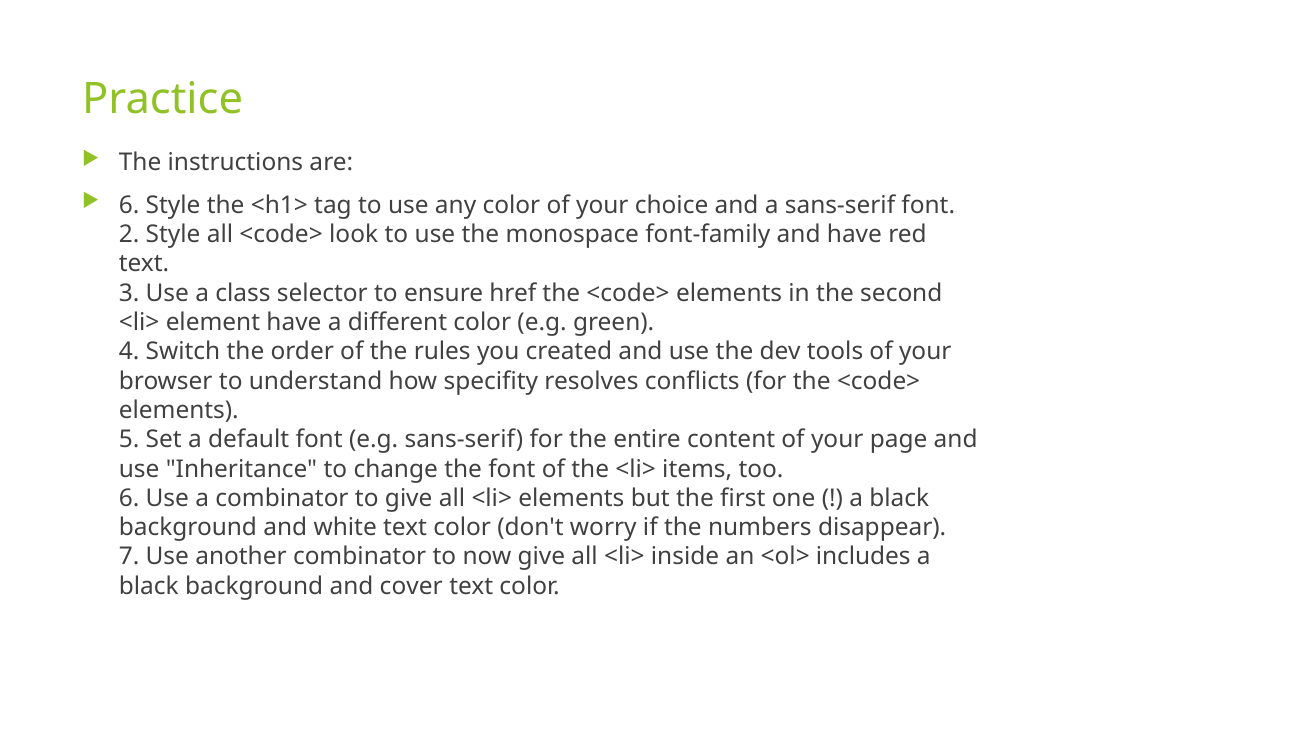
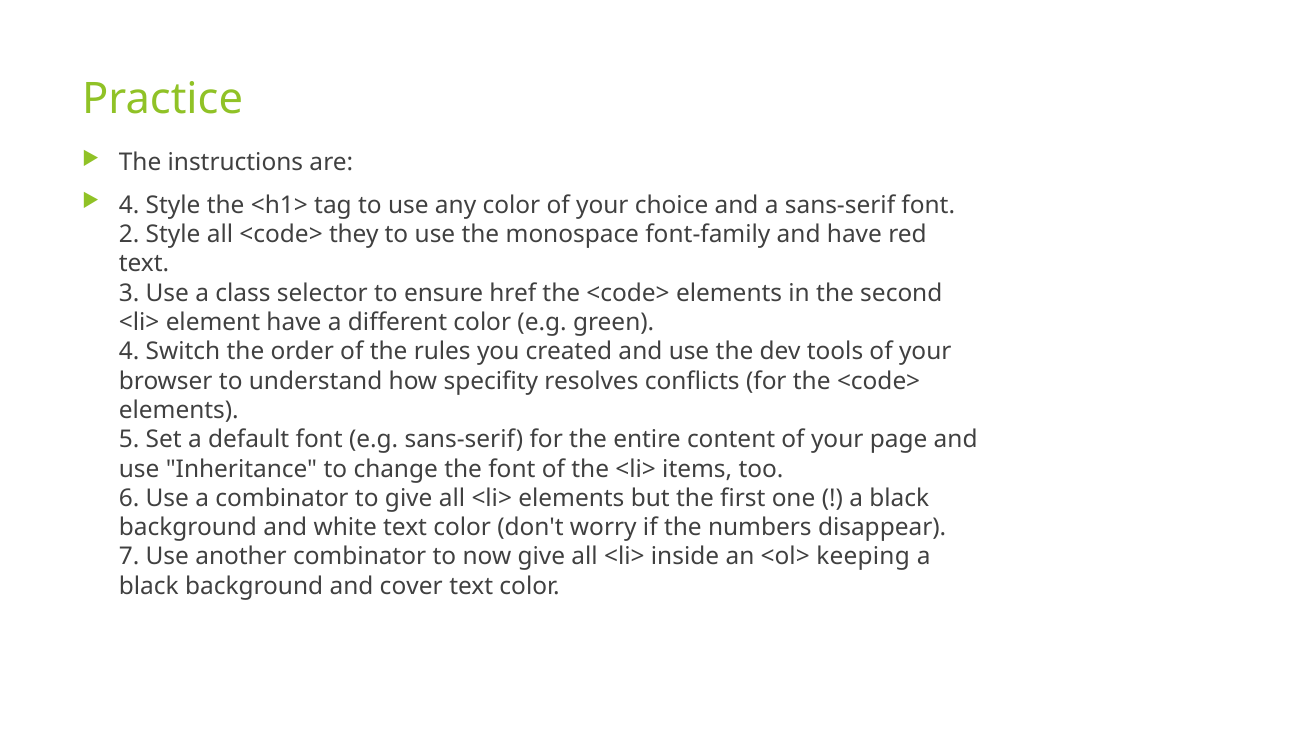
6: 6 -> 4 (129, 205)
look: look -> they (354, 235)
includes: includes -> keeping (863, 557)
